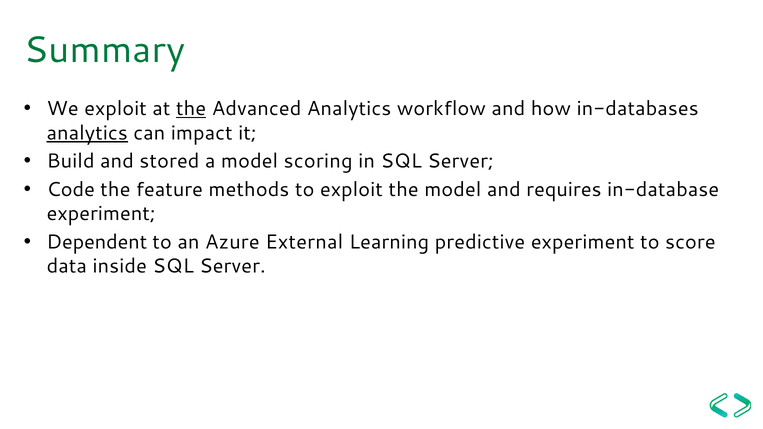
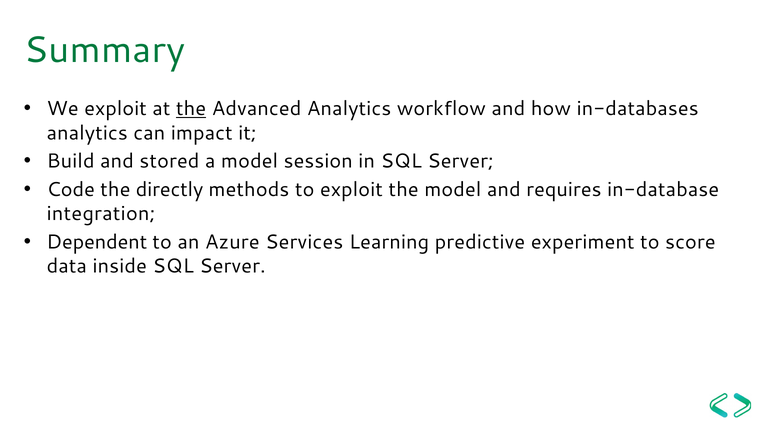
analytics underline: present -> none (87, 133)
scoring: scoring -> session (318, 161)
feature: feature -> directly (170, 190)
experiment: experiment -> integration (101, 214)
External: External -> Services (304, 242)
